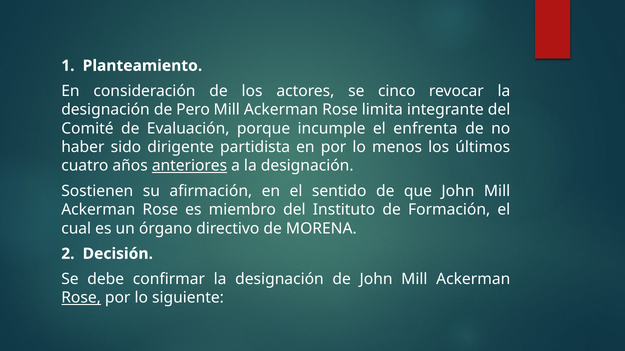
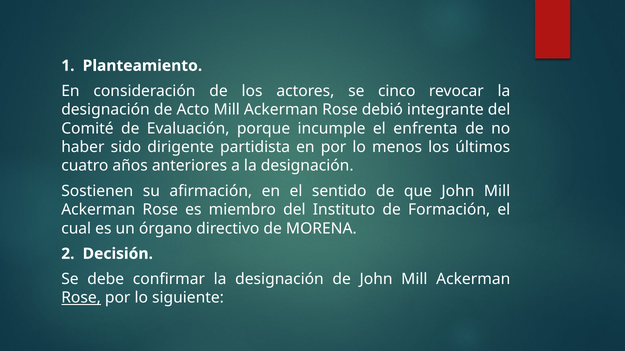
Pero: Pero -> Acto (193, 110)
limita: limita -> debió (382, 110)
anteriores underline: present -> none (189, 166)
